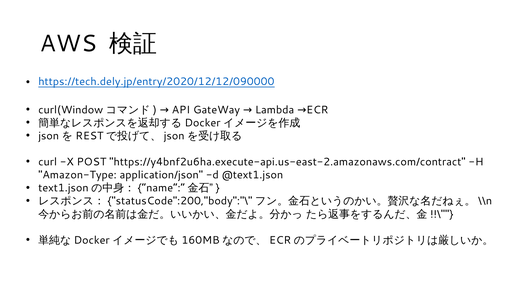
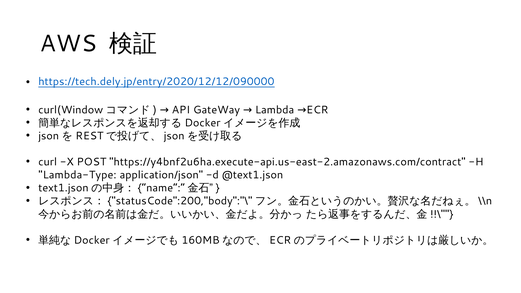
Amazon-Type: Amazon-Type -> Lambda-Type (77, 175)
